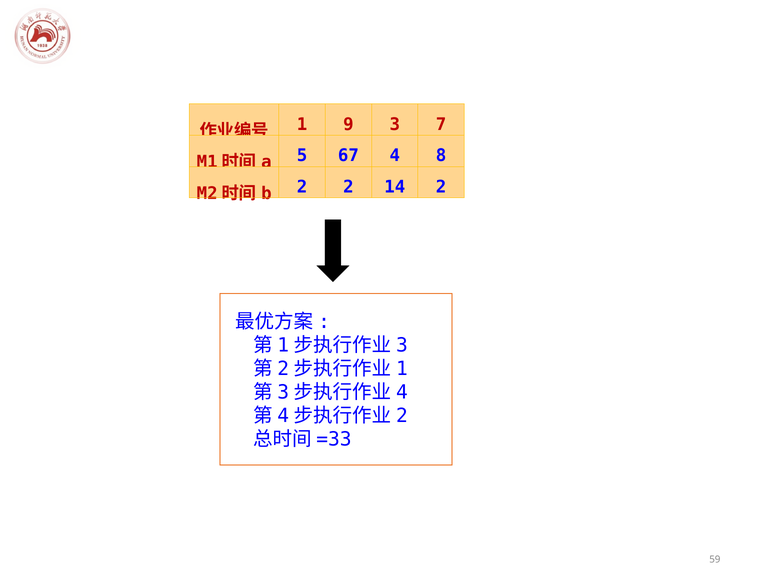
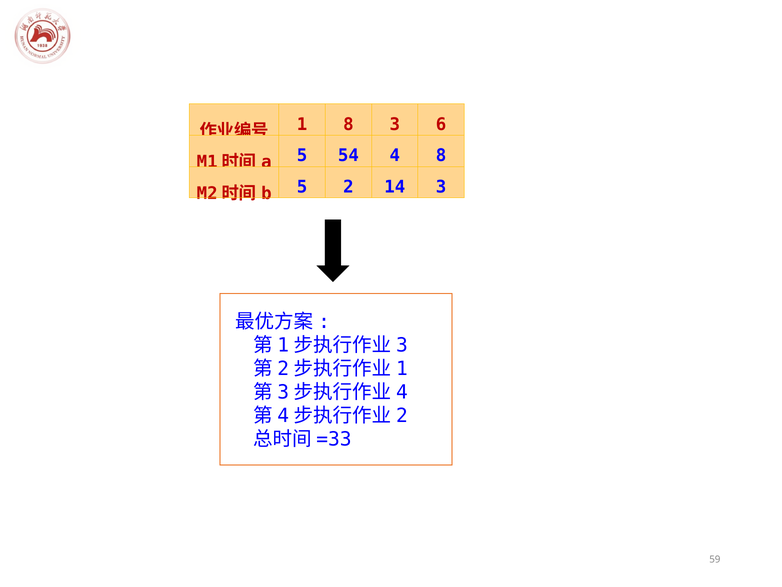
1 9: 9 -> 8 (348, 124)
7: 7 -> 6 (441, 124)
67: 67 -> 54 (348, 155)
2: 2 -> 5 (302, 187)
14 2: 2 -> 3 (441, 187)
